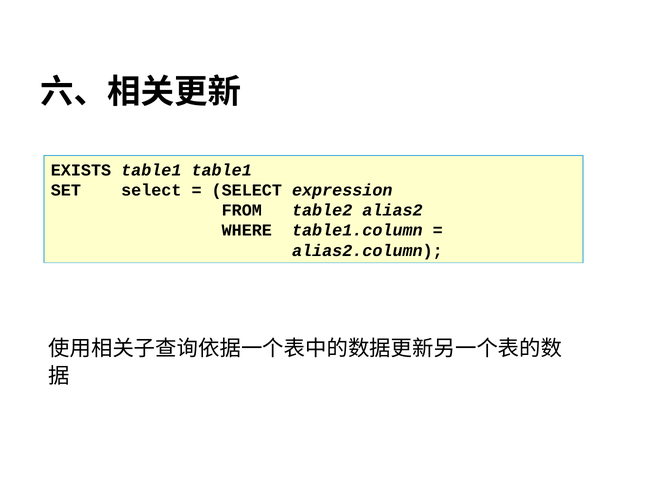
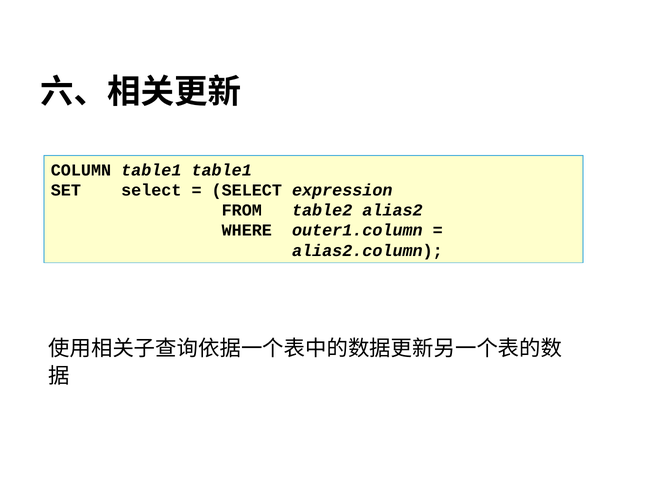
EXISTS: EXISTS -> COLUMN (81, 170)
table1.column: table1.column -> outer1.column (357, 231)
